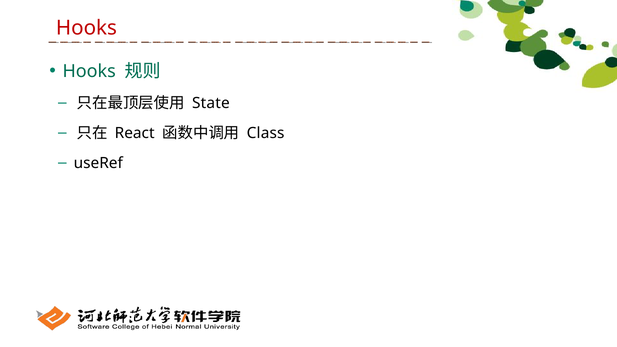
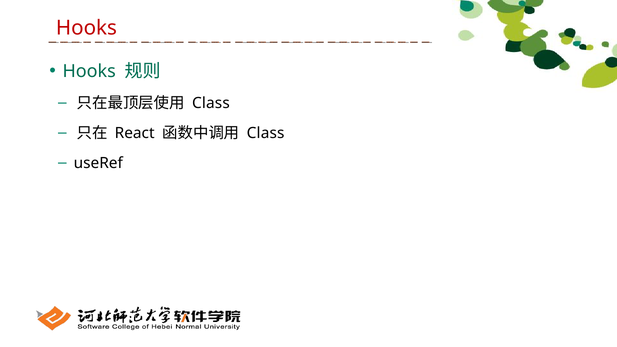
State: State -> Class (211, 103)
